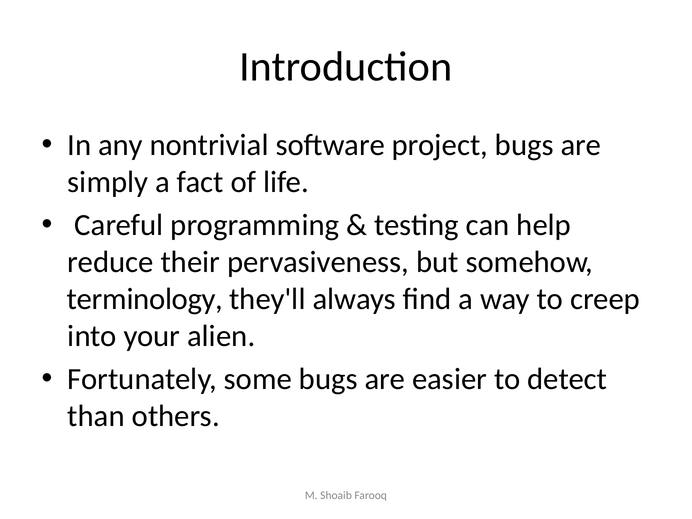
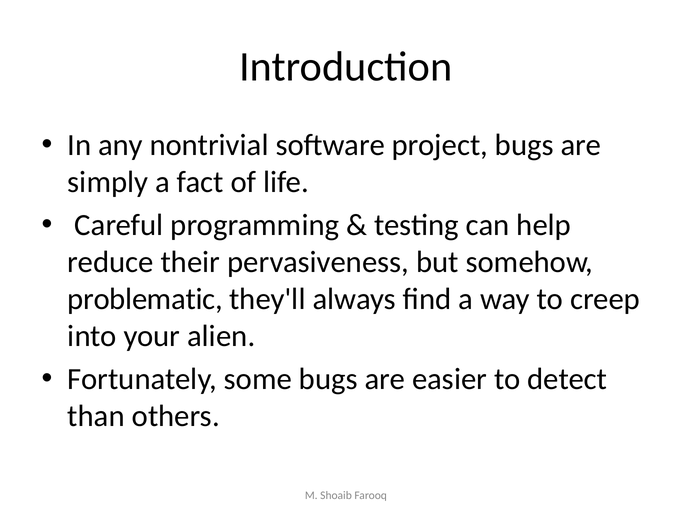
terminology: terminology -> problematic (145, 299)
